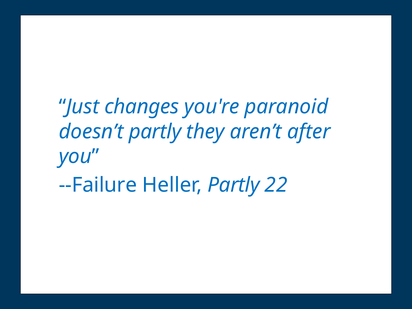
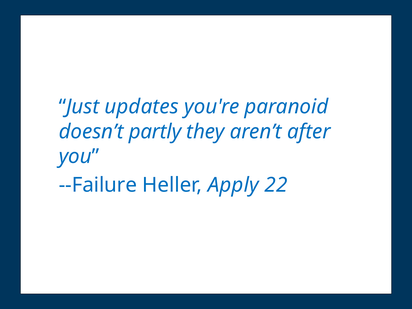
changes: changes -> updates (142, 107)
Heller Partly: Partly -> Apply (233, 185)
